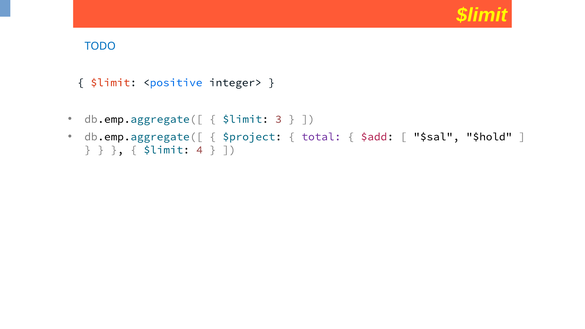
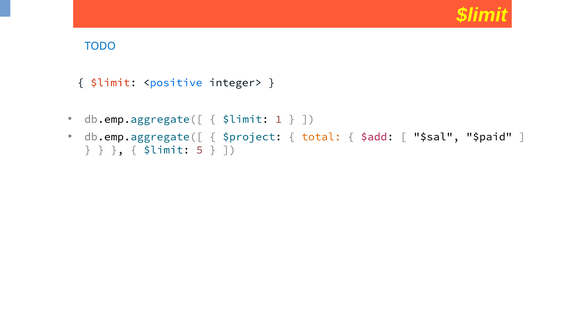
3: 3 -> 1 (279, 119)
total colour: purple -> orange (321, 137)
$hold: $hold -> $paid (489, 137)
4: 4 -> 5 (200, 150)
